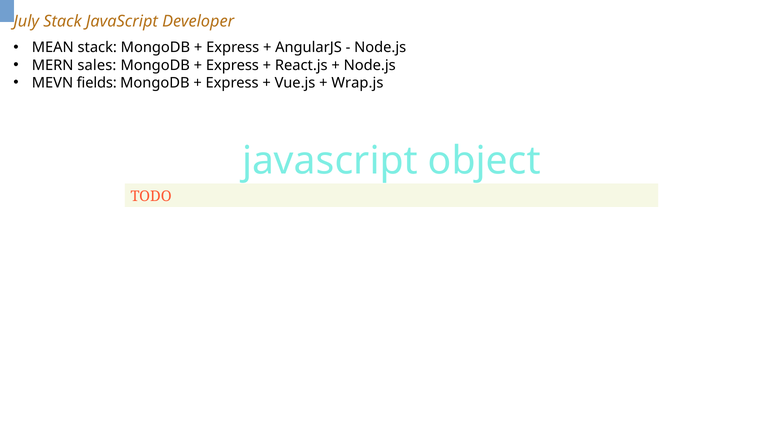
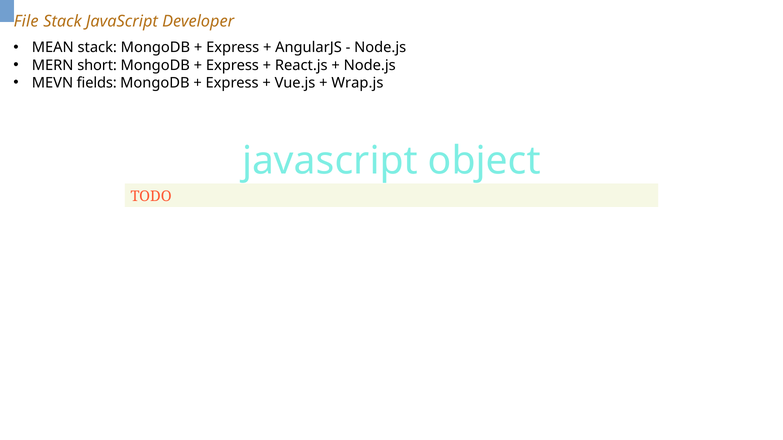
July: July -> File (26, 21)
sales: sales -> short (97, 65)
